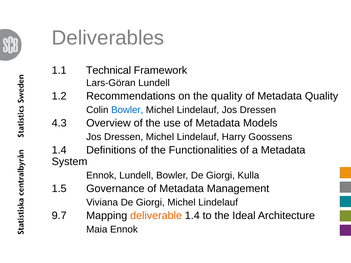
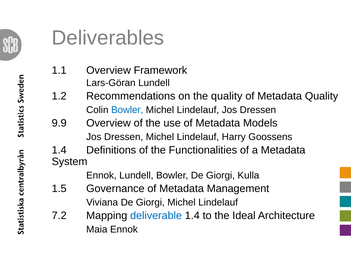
1.1 Technical: Technical -> Overview (109, 70)
4.3: 4.3 -> 9.9 (59, 123)
9.7: 9.7 -> 7.2 (59, 216)
deliverable colour: orange -> blue (156, 216)
